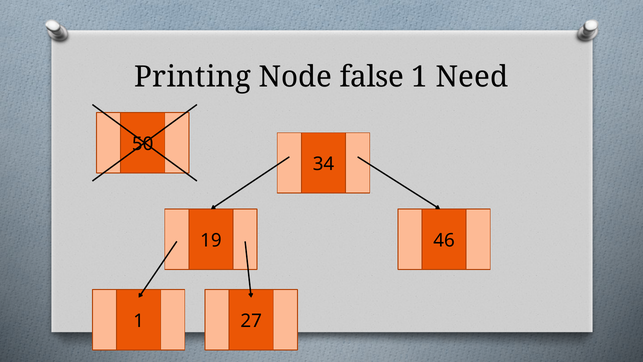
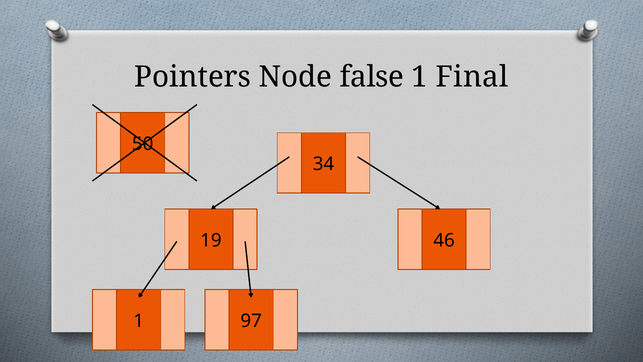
Printing: Printing -> Pointers (193, 77)
Need: Need -> Final (472, 77)
27: 27 -> 97 (251, 321)
